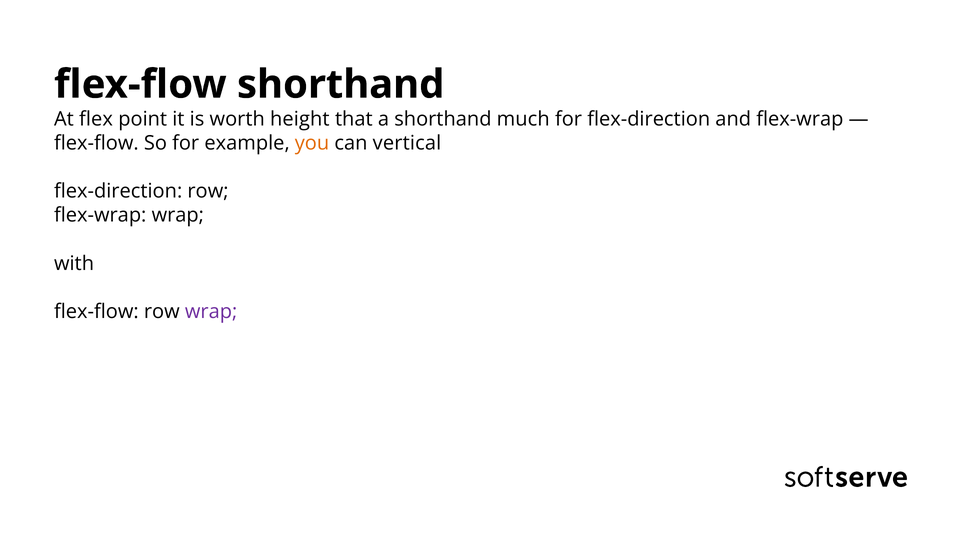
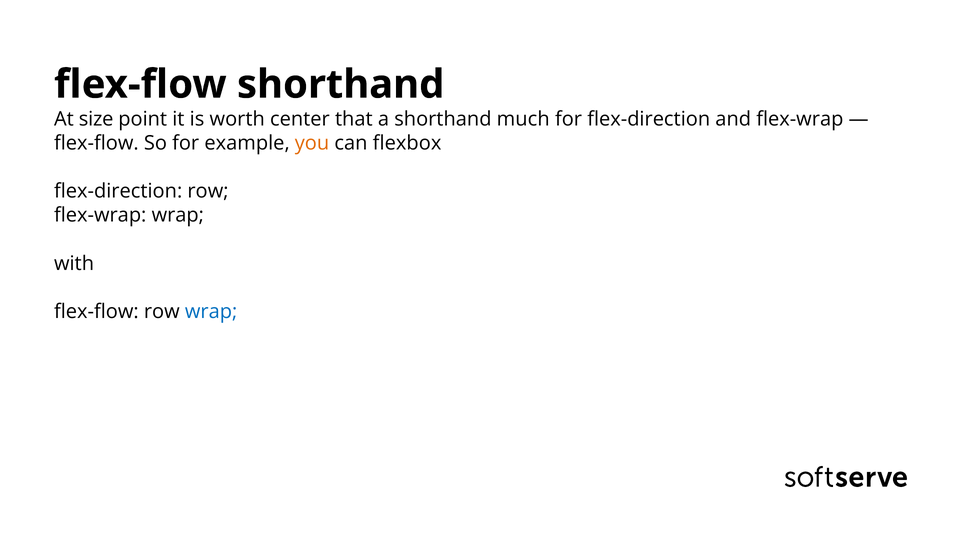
flex: flex -> size (96, 119)
height: height -> center (300, 119)
vertical: vertical -> flexbox (407, 143)
wrap colour: purple -> blue (211, 311)
